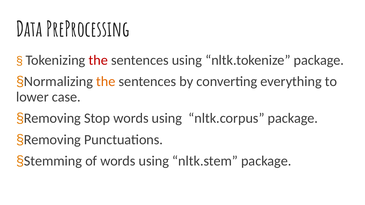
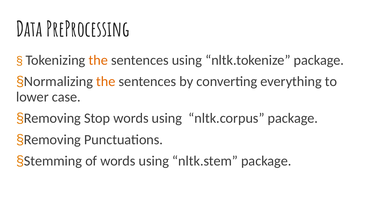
the colour: red -> orange (98, 60)
